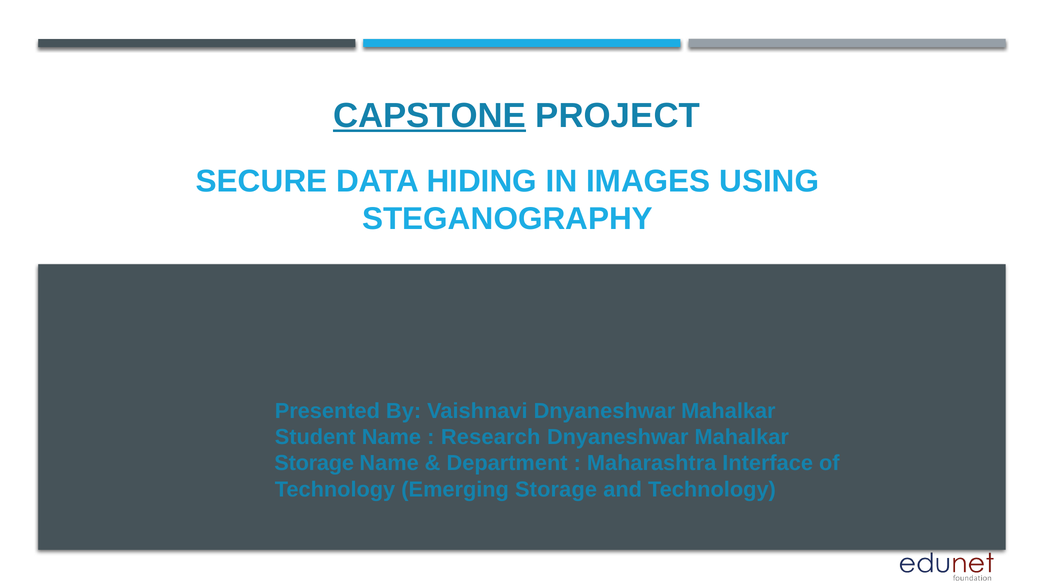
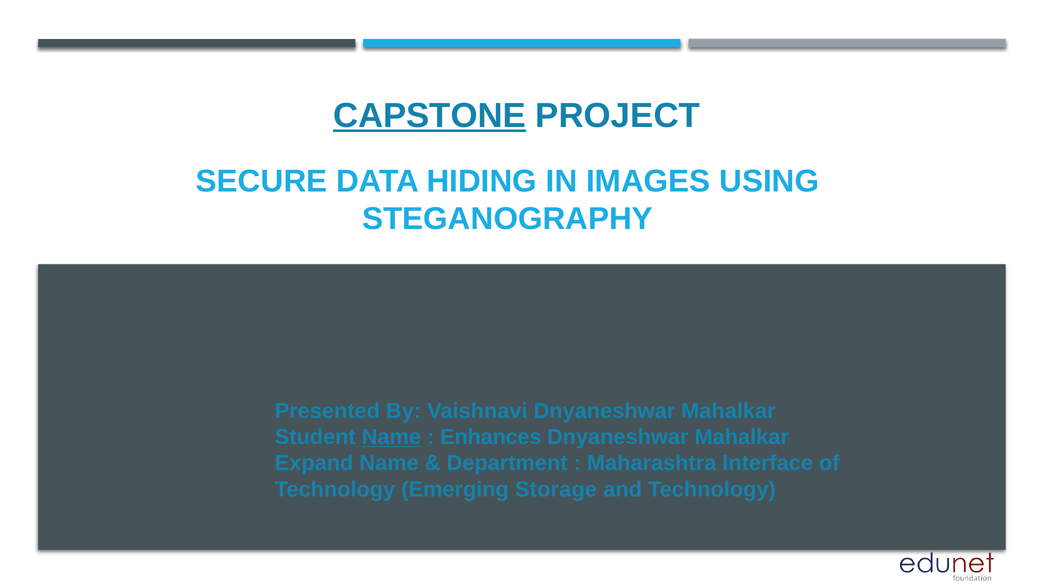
Name underline: none -> present (391, 437)
Research: Research -> Enhances (491, 437)
Storage: Storage -> Expand (314, 463)
